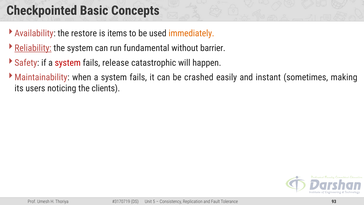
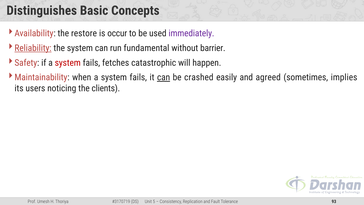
Checkpointed: Checkpointed -> Distinguishes (42, 11)
items: items -> occur (117, 33)
immediately colour: orange -> purple (191, 33)
release: release -> fetches (116, 63)
can underline: none -> present (164, 77)
instant: instant -> agreed (268, 77)
making: making -> implies (344, 77)
